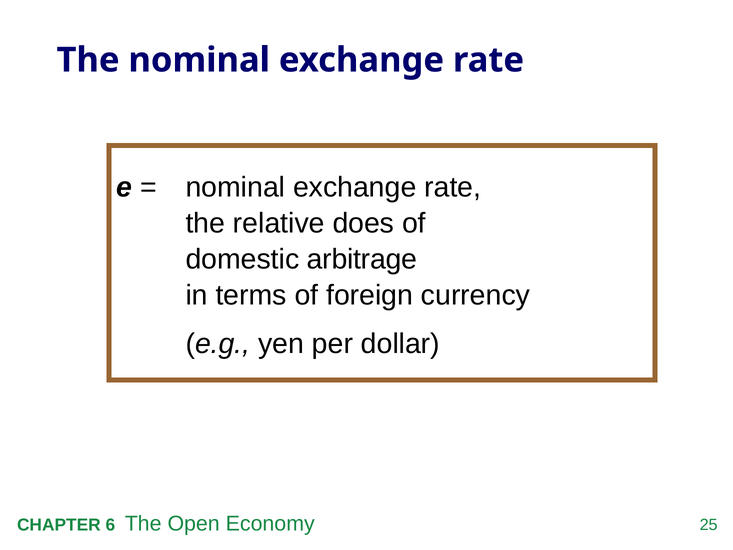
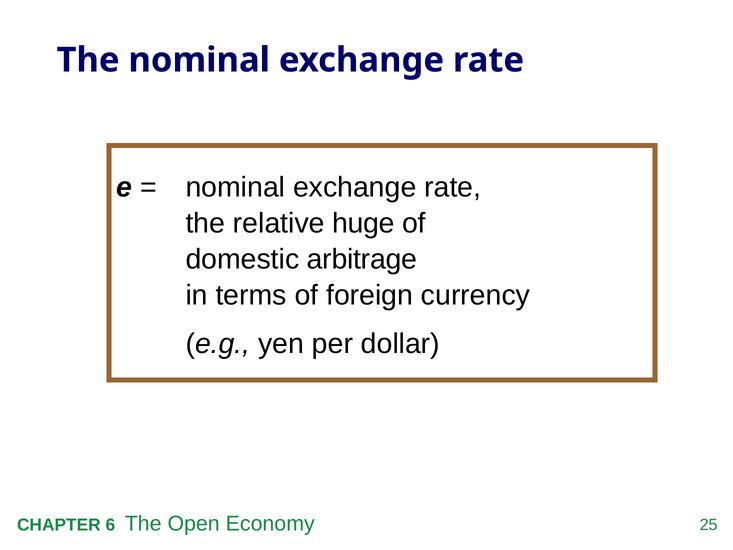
does: does -> huge (363, 223)
